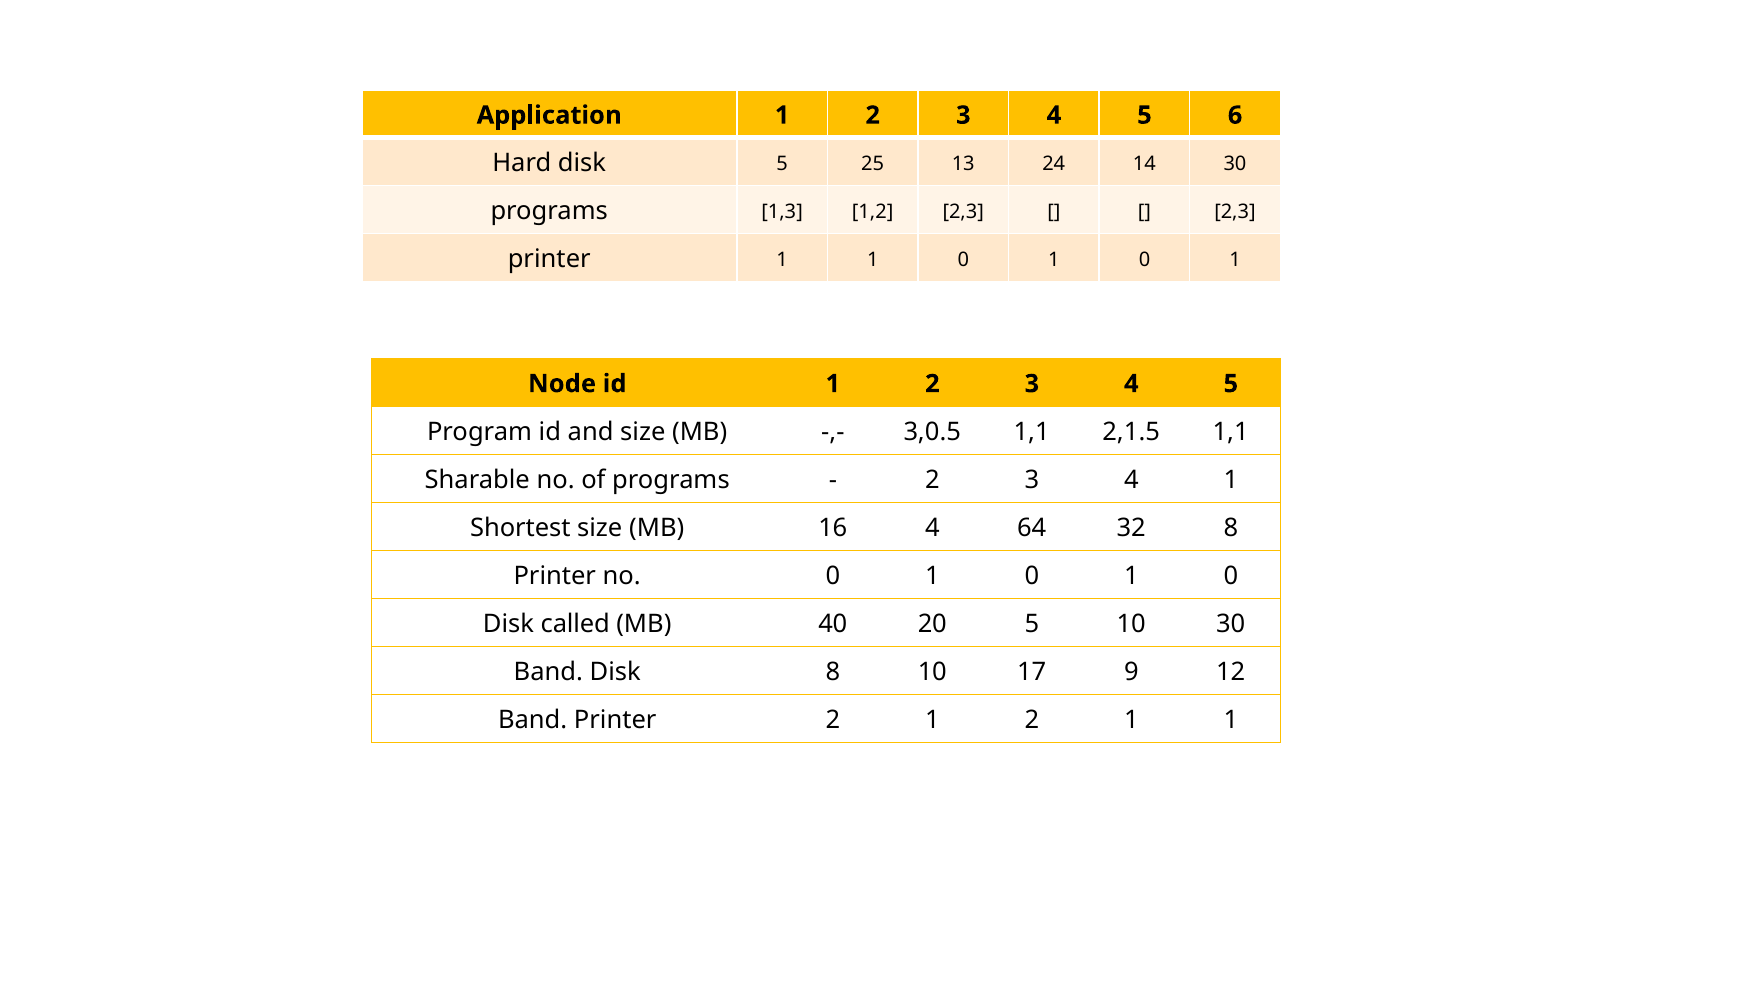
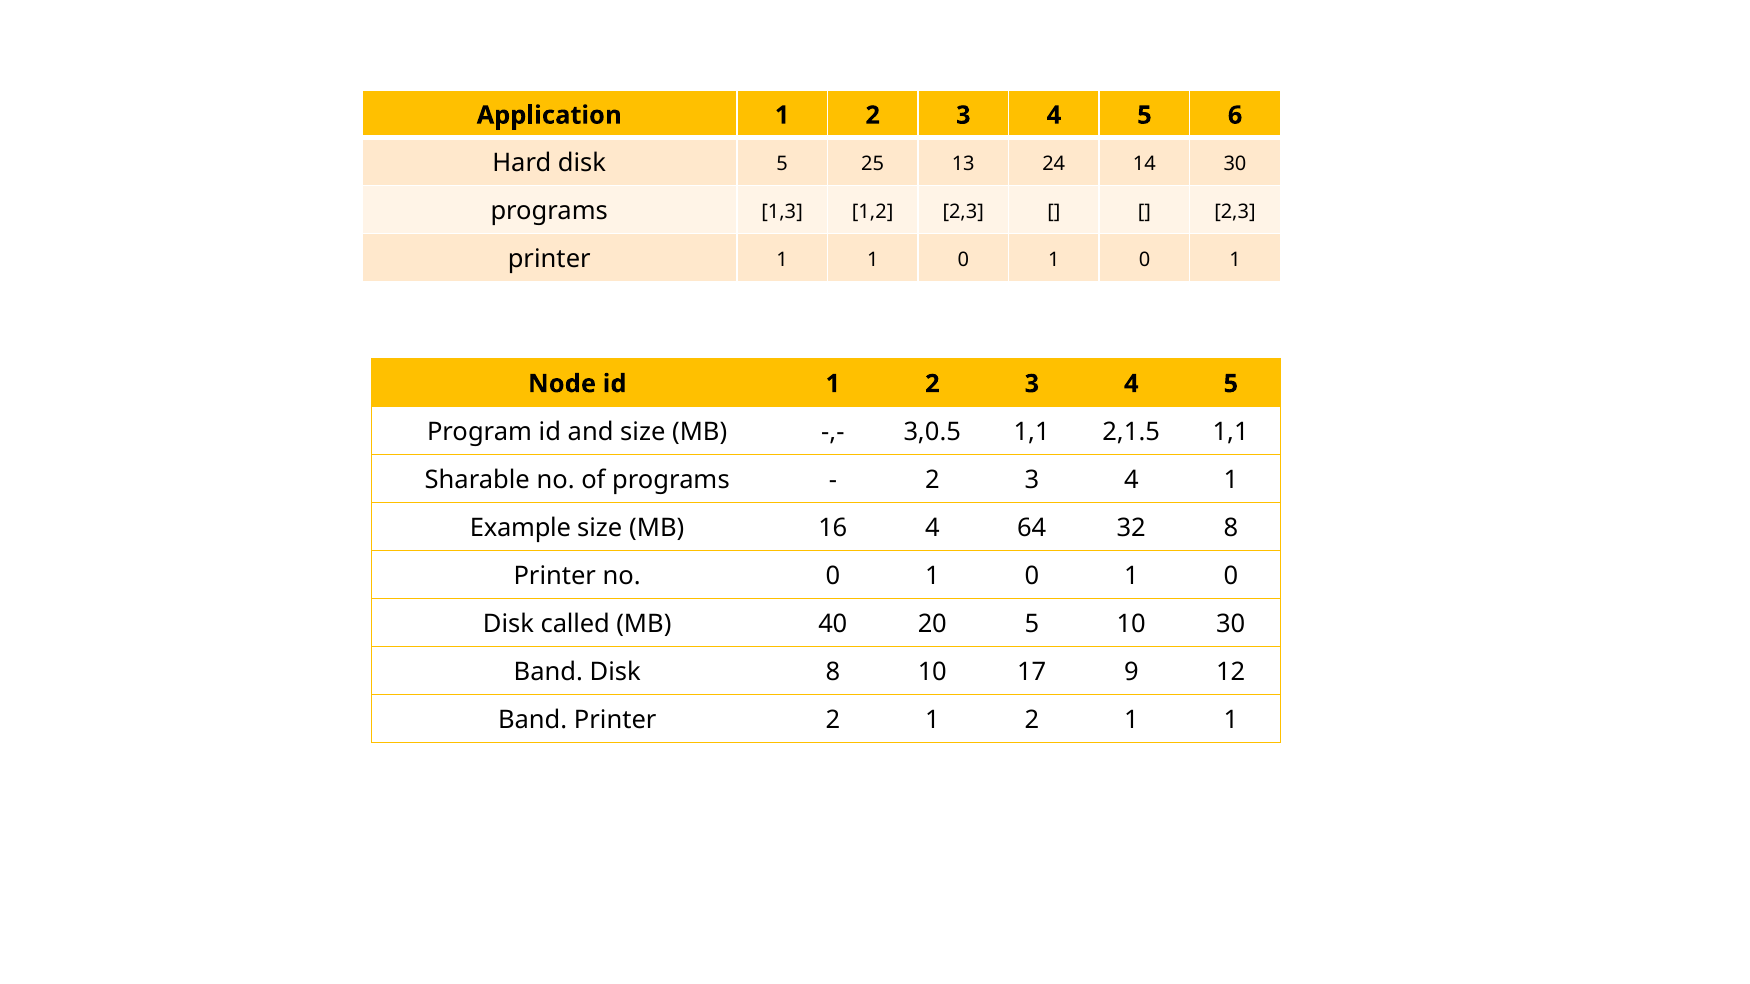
Shortest: Shortest -> Example (520, 528)
